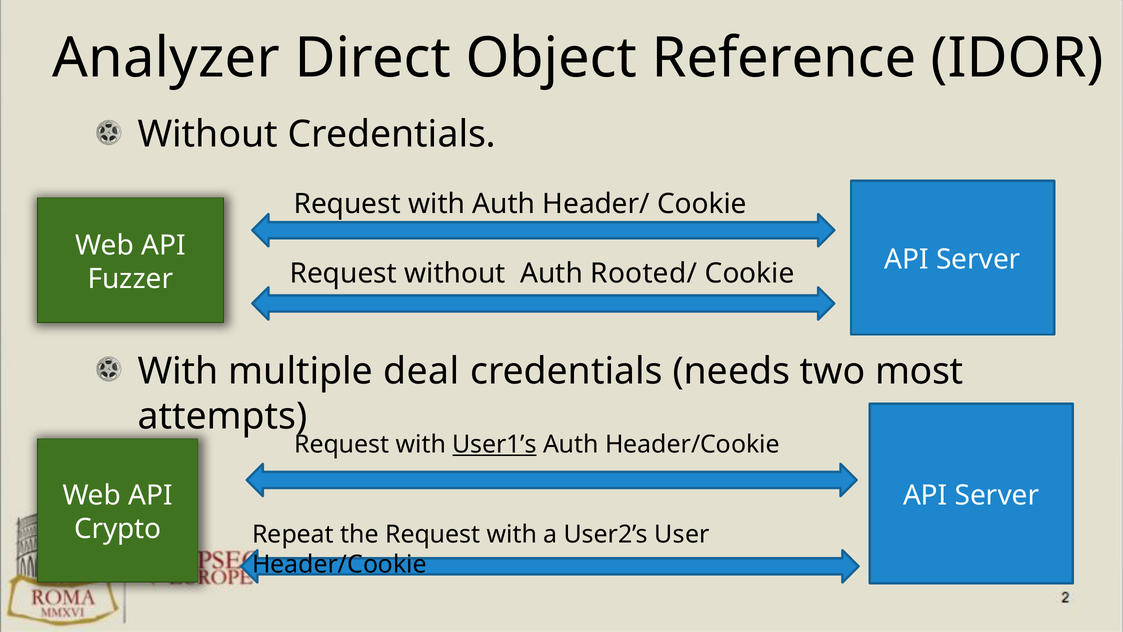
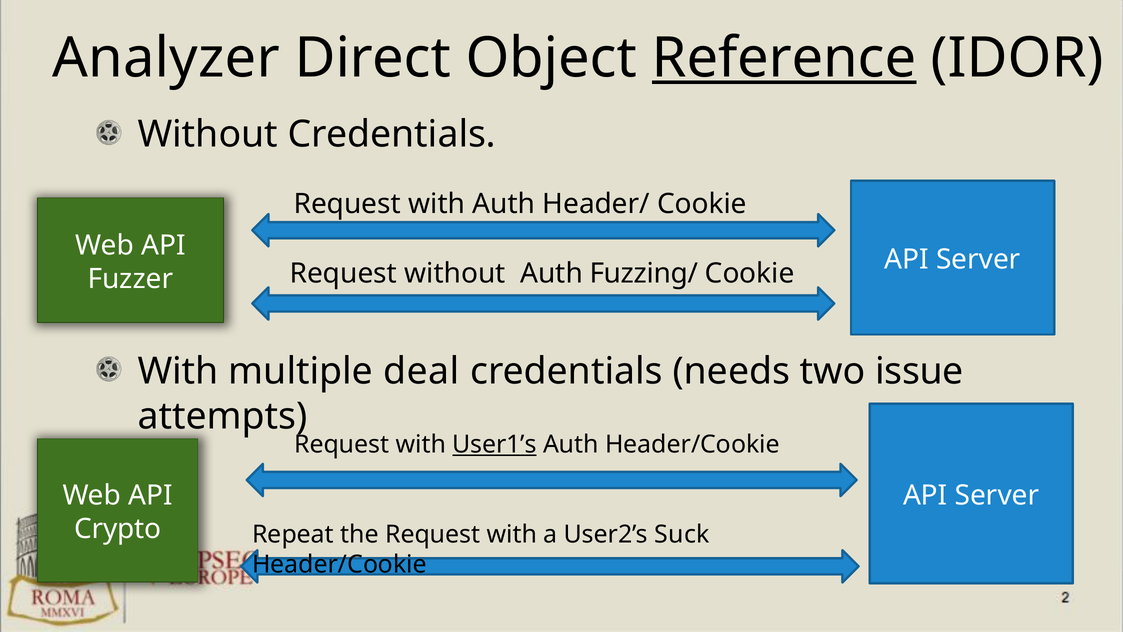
Reference underline: none -> present (784, 58)
Rooted/: Rooted/ -> Fuzzing/ (644, 273)
most: most -> issue (919, 371)
User: User -> Suck (682, 534)
